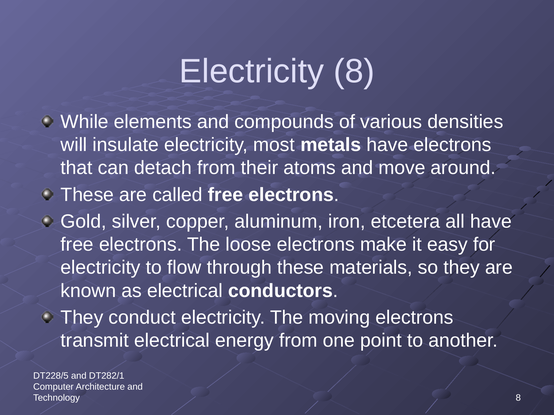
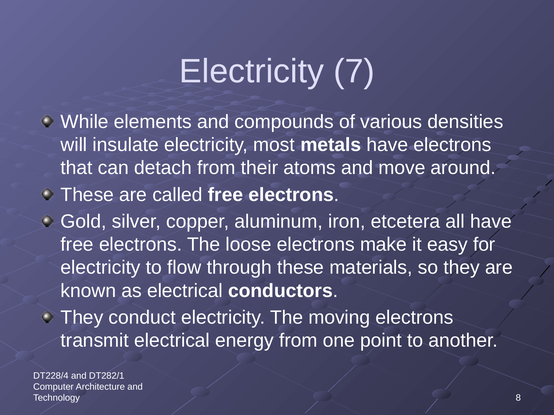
Electricity 8: 8 -> 7 (354, 71)
DT228/5: DT228/5 -> DT228/4 (51, 376)
